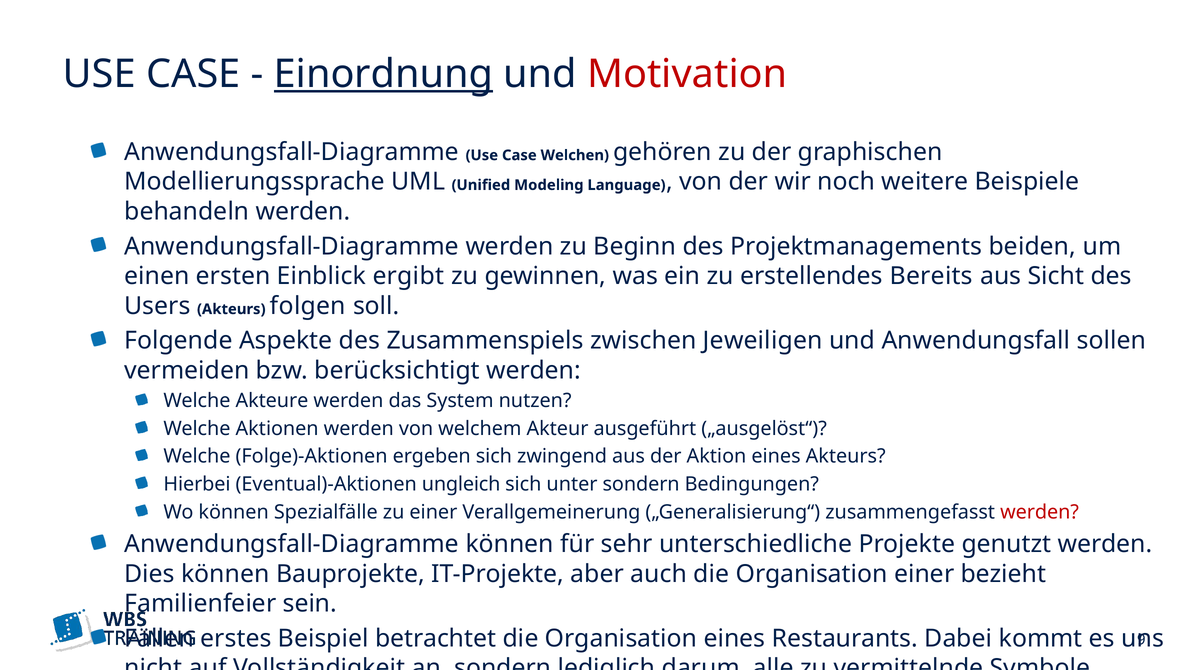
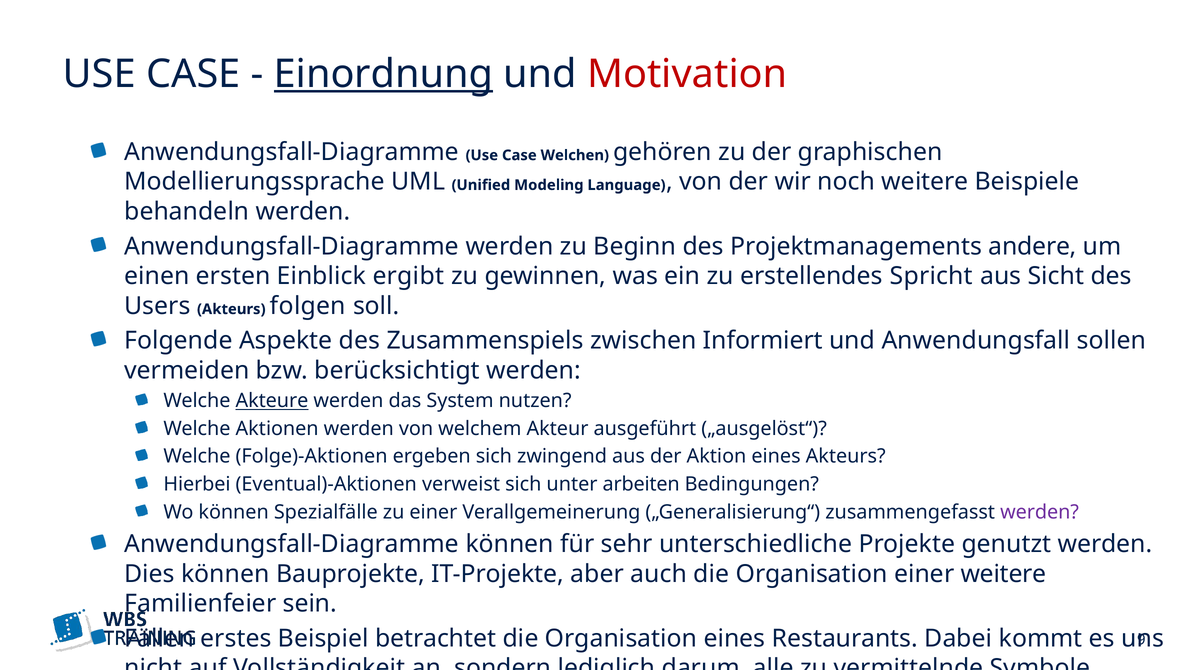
beiden: beiden -> andere (1032, 246)
Bereits: Bereits -> Spricht (931, 276)
Jeweiligen: Jeweiligen -> Informiert (763, 341)
Akteure underline: none -> present (272, 401)
ungleich: ungleich -> verweist (461, 484)
unter sondern: sondern -> arbeiten (641, 484)
werden colour: red -> purple (1040, 512)
einer bezieht: bezieht -> weitere (1003, 574)
